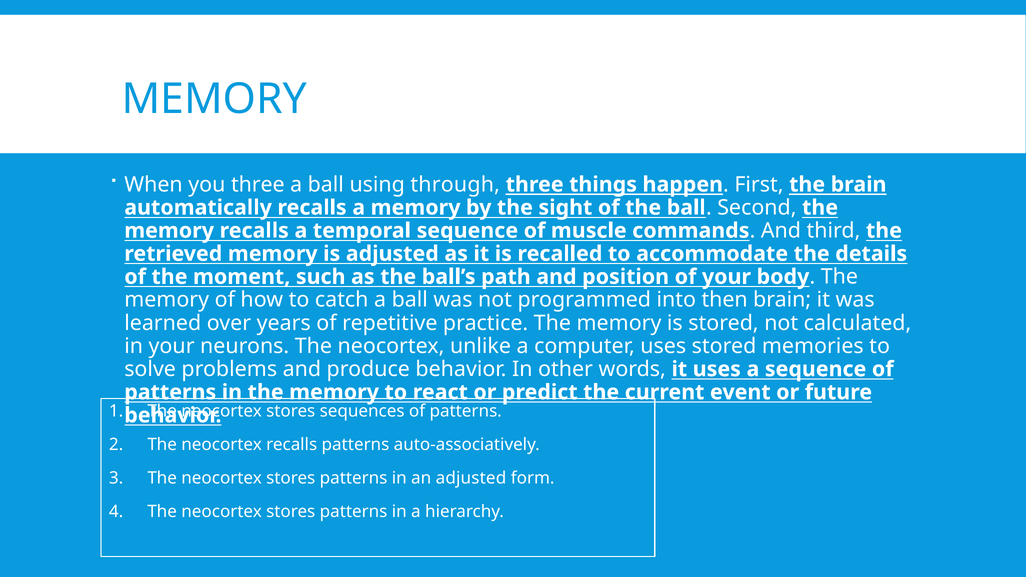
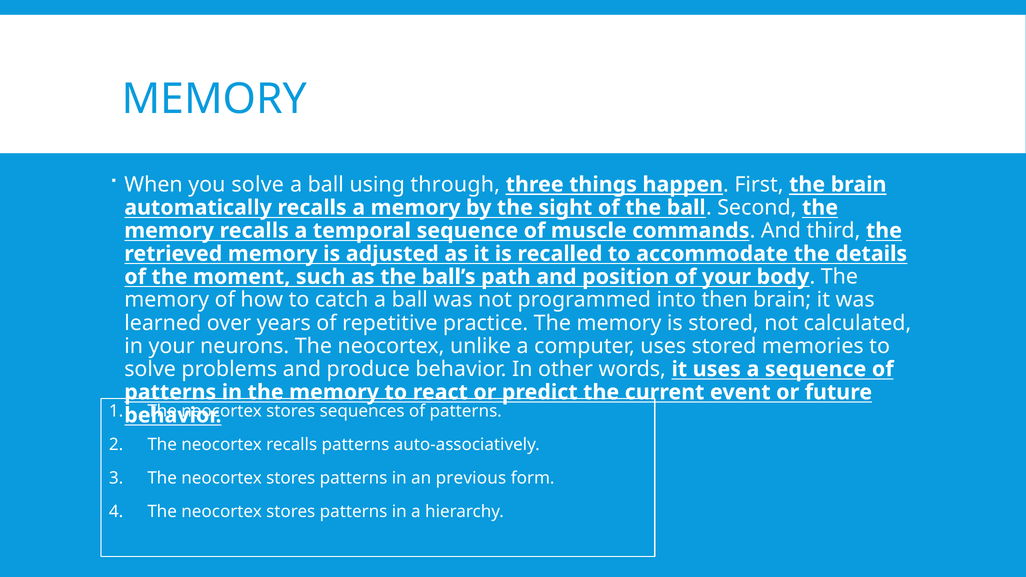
you three: three -> solve (258, 185)
an adjusted: adjusted -> previous (471, 478)
